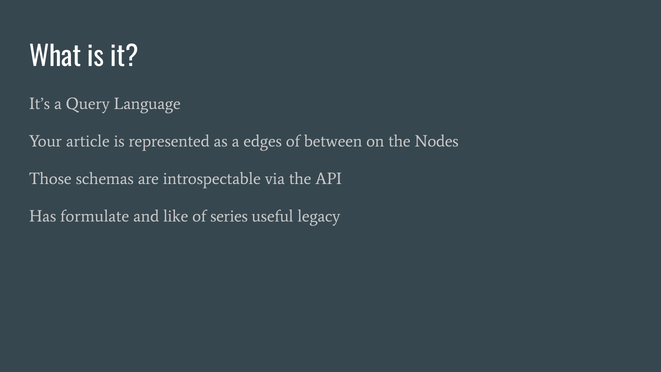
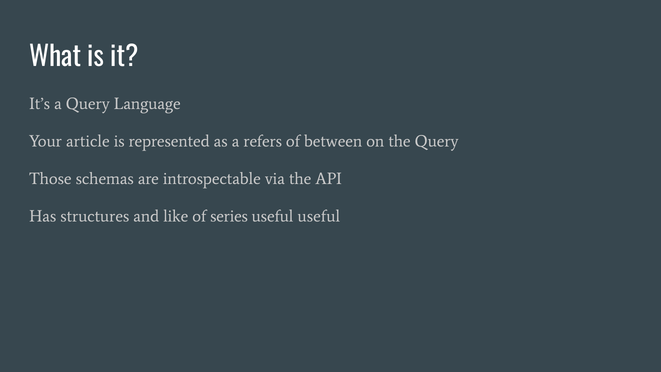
edges: edges -> refers (263, 141)
the Nodes: Nodes -> Query (437, 141)
formulate: formulate -> structures (95, 216)
useful legacy: legacy -> useful (319, 216)
